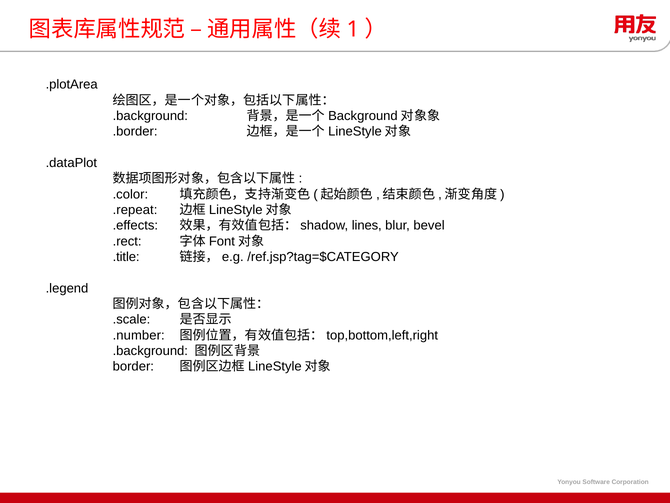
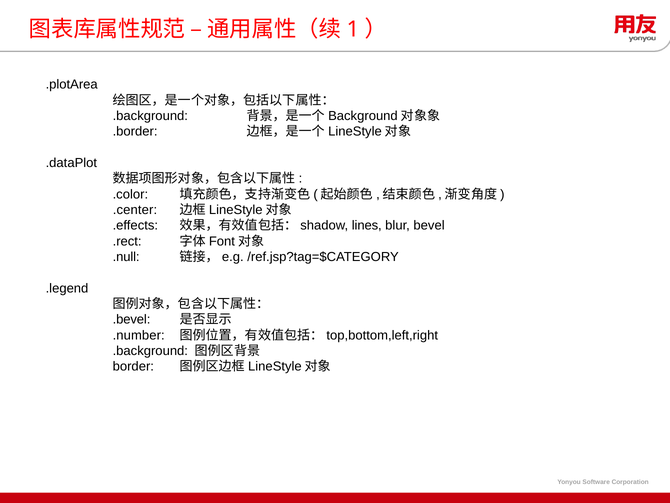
.repeat: .repeat -> .center (135, 210)
.title: .title -> .null (126, 257)
.scale: .scale -> .bevel (132, 319)
